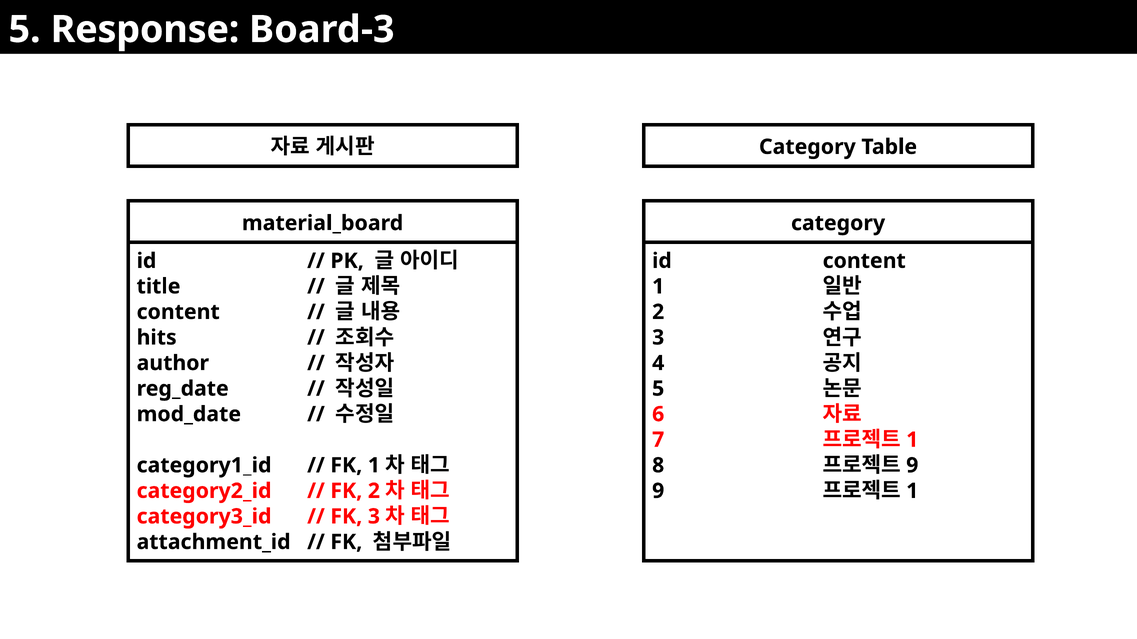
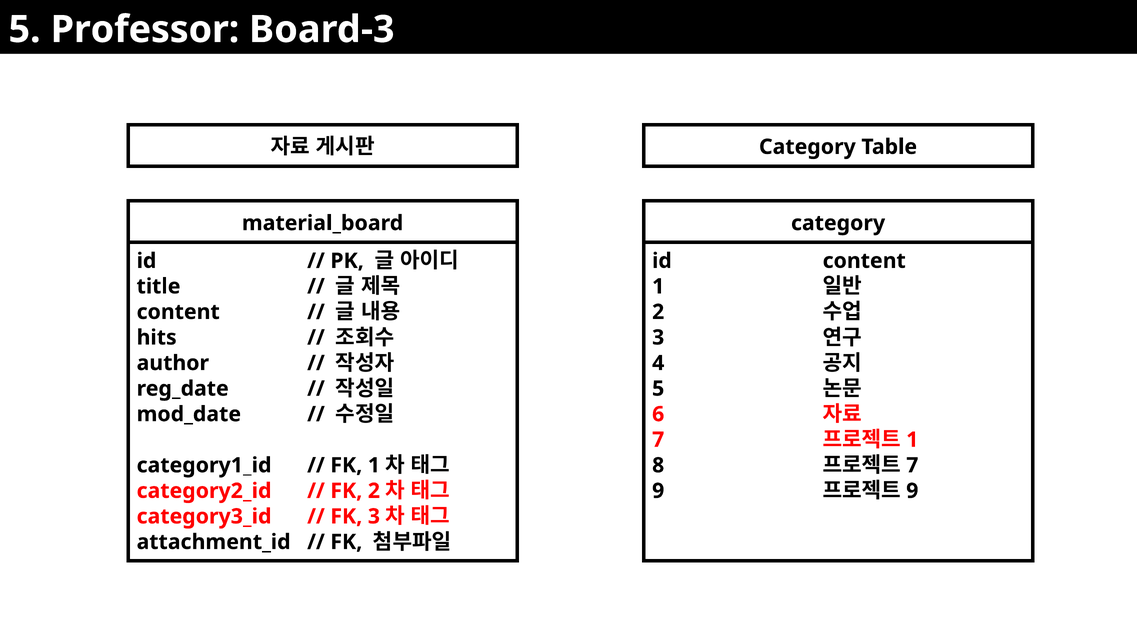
Response: Response -> Professor (145, 30)
9: 9 -> 7 (912, 466)
1: 1 -> 9 (912, 491)
